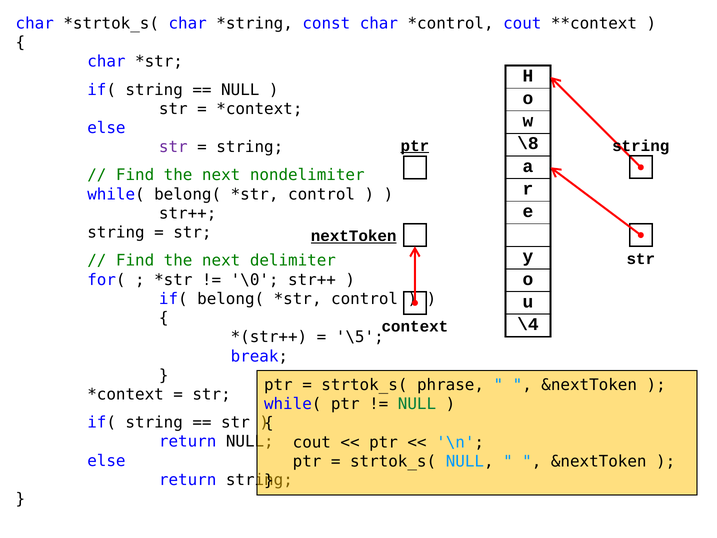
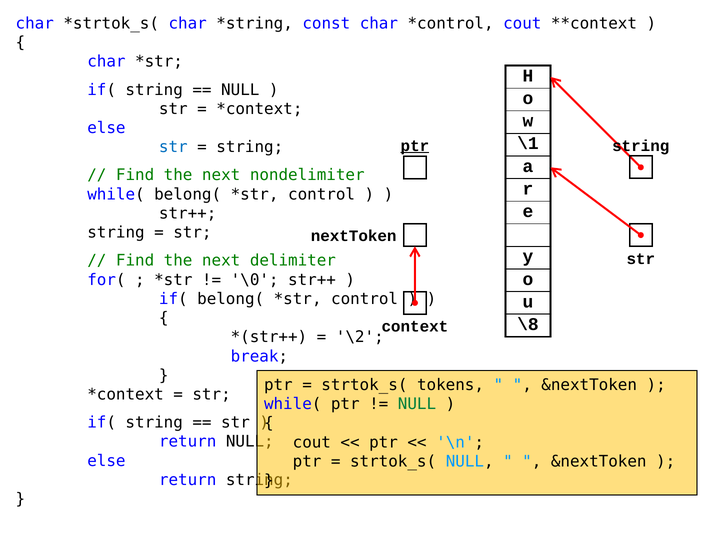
\8: \8 -> \1 (528, 143)
str colour: purple -> blue (173, 147)
nextToken underline: present -> none (354, 236)
\4: \4 -> \8 (528, 324)
\5: \5 -> \2 (360, 337)
phrase: phrase -> tokens (451, 385)
